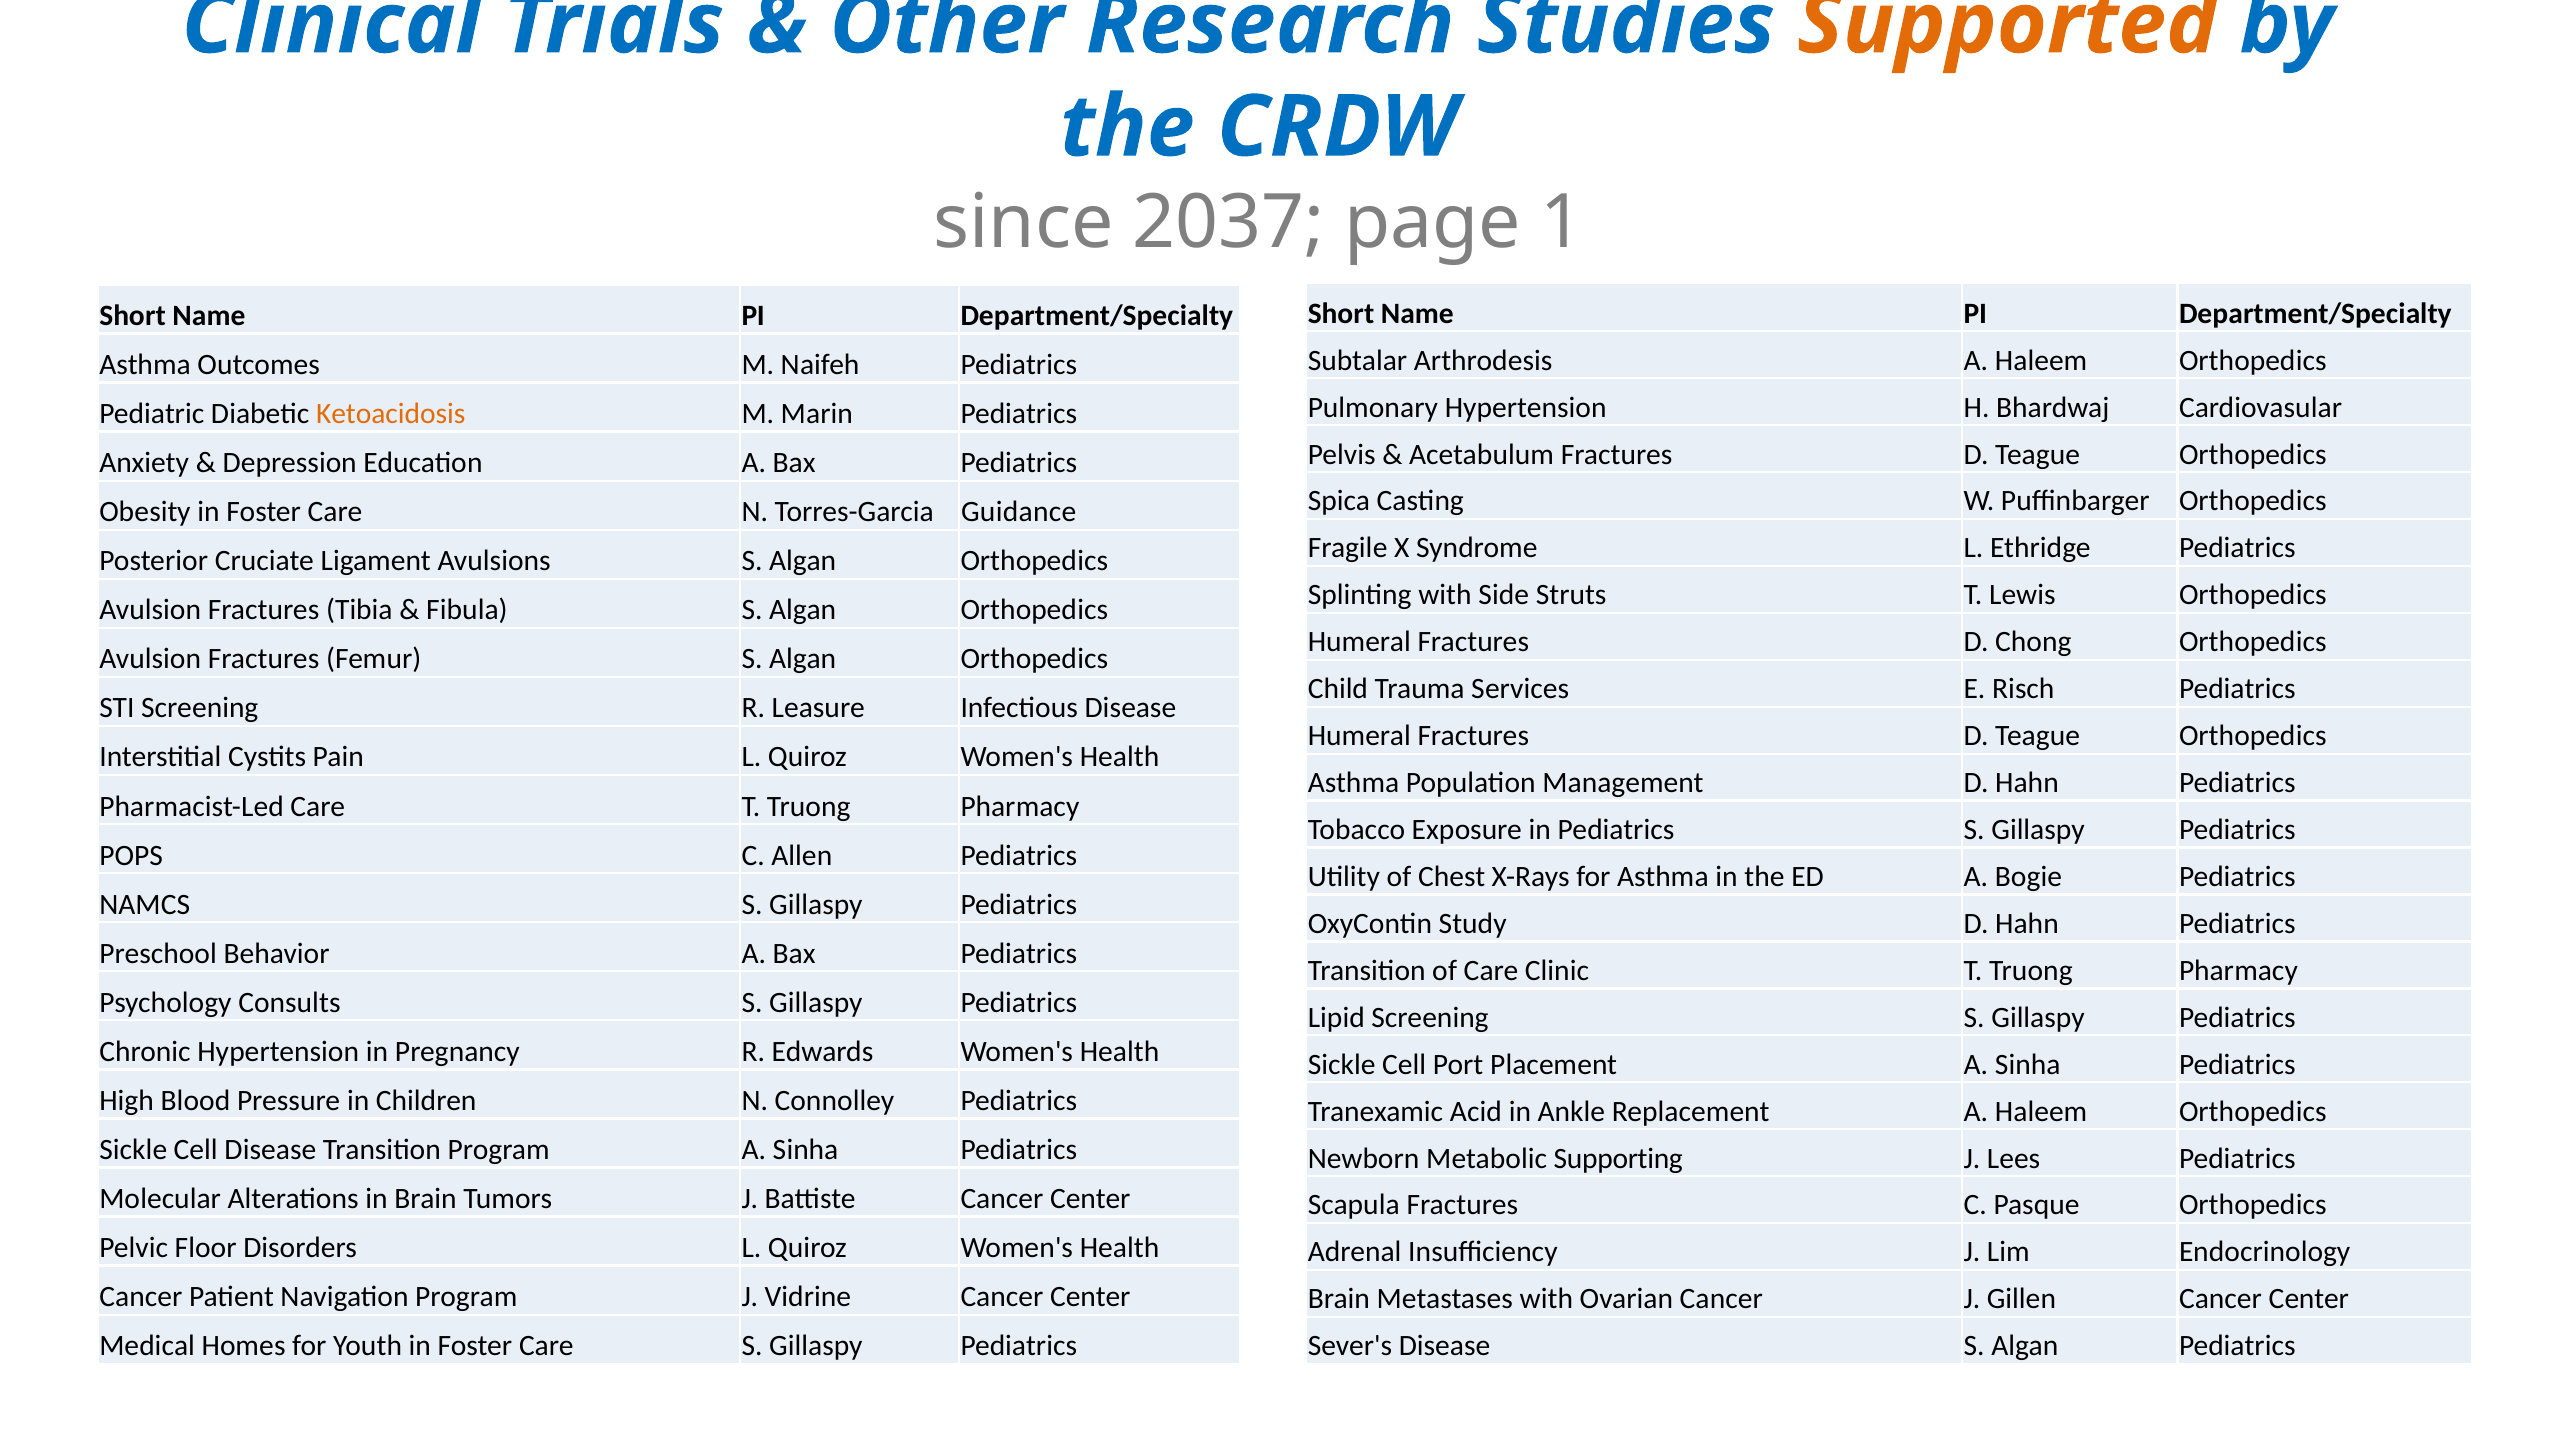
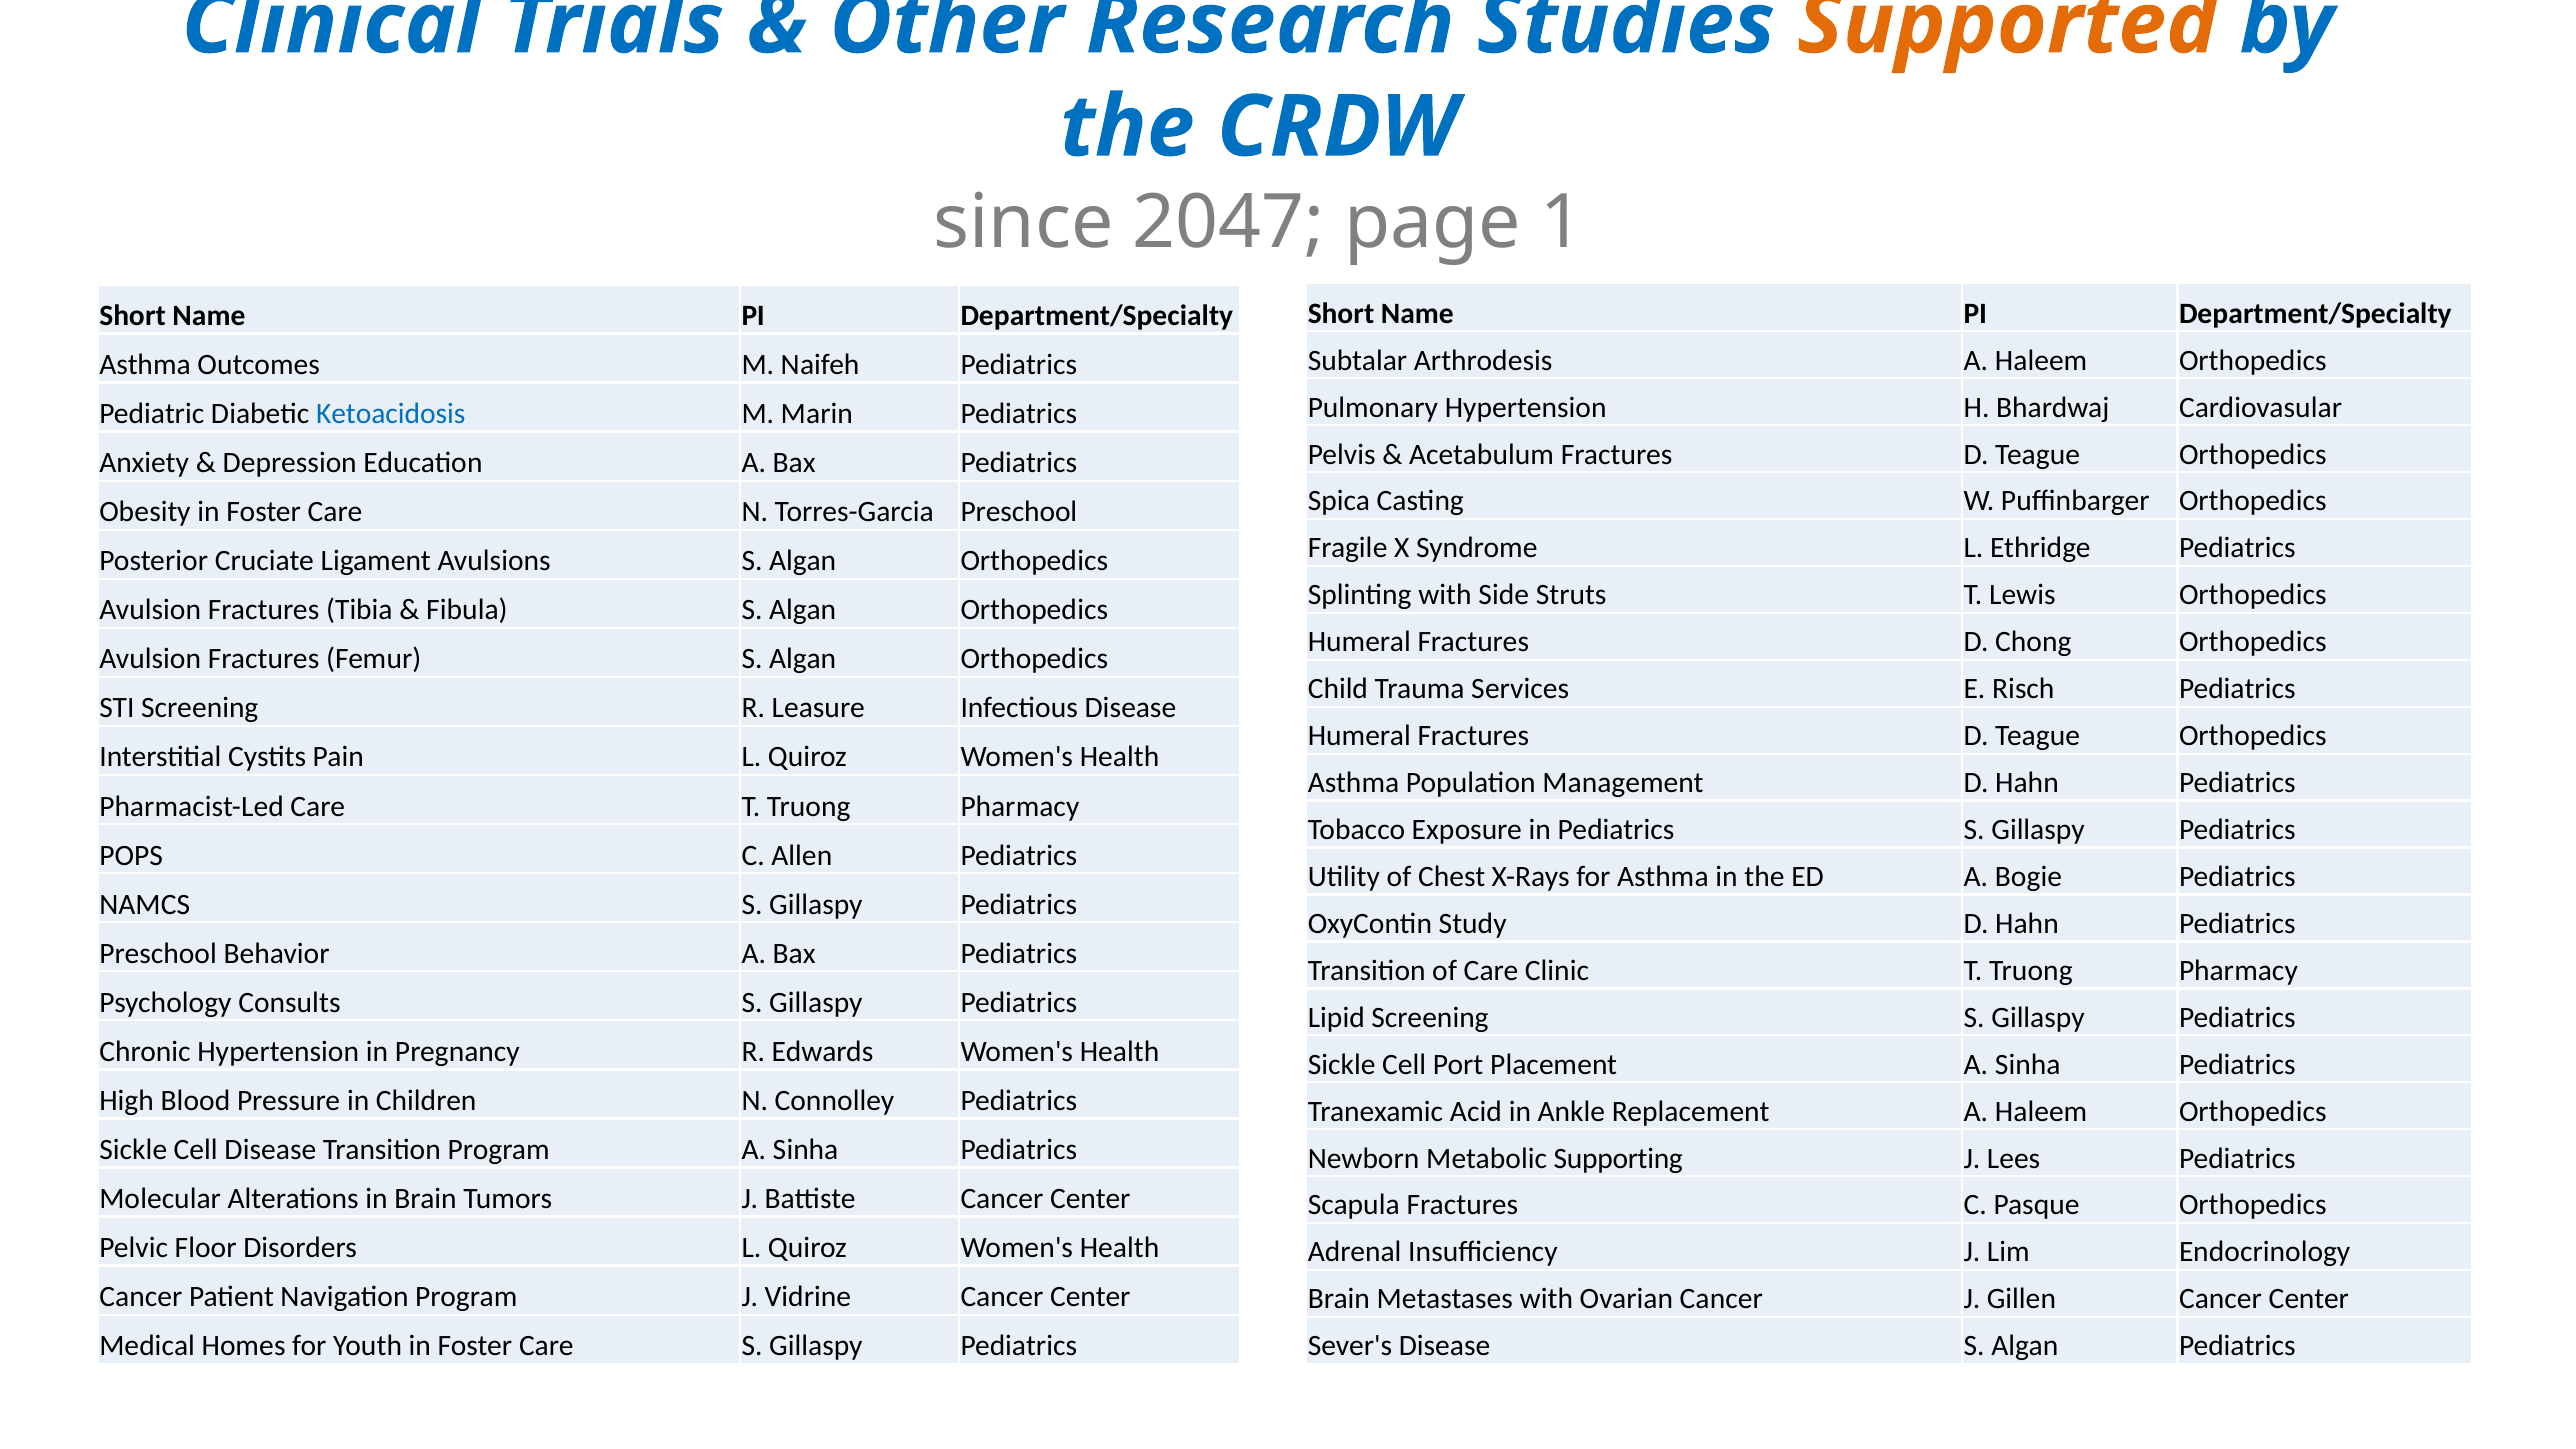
2037: 2037 -> 2047 (1229, 223)
Ketoacidosis colour: orange -> blue (391, 414)
Torres-Garcia Guidance: Guidance -> Preschool (1019, 512)
